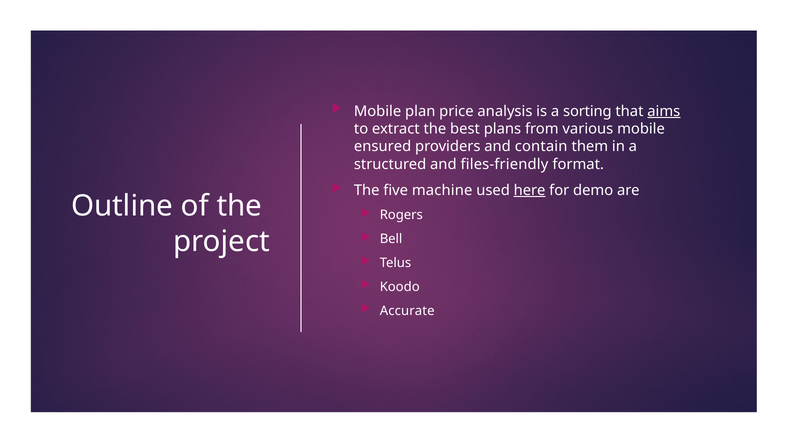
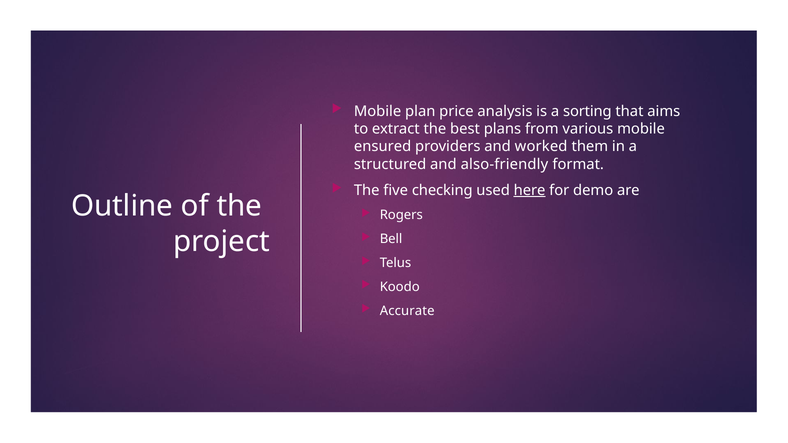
aims underline: present -> none (664, 111)
contain: contain -> worked (541, 147)
files-friendly: files-friendly -> also-friendly (504, 164)
machine: machine -> checking (442, 190)
